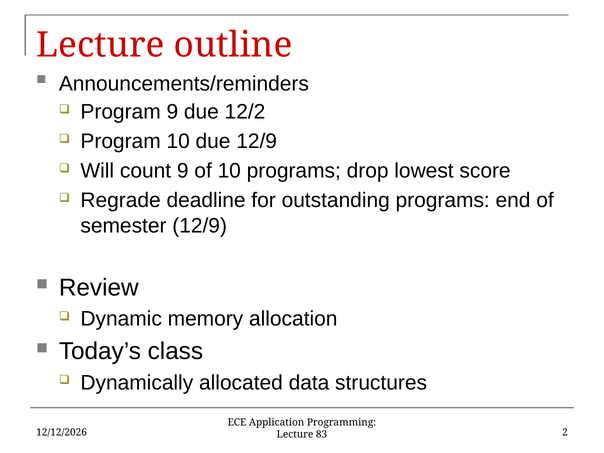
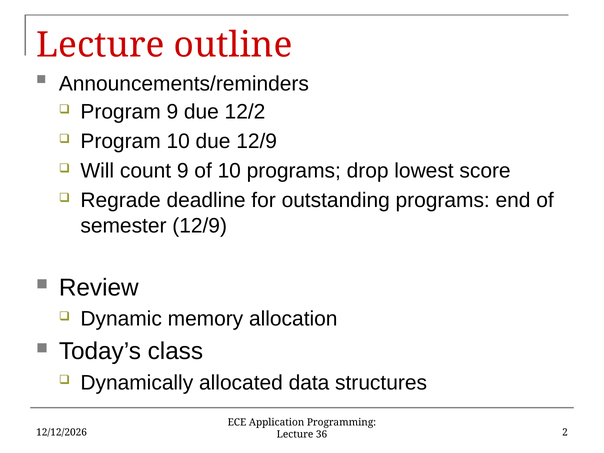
83: 83 -> 36 (322, 435)
